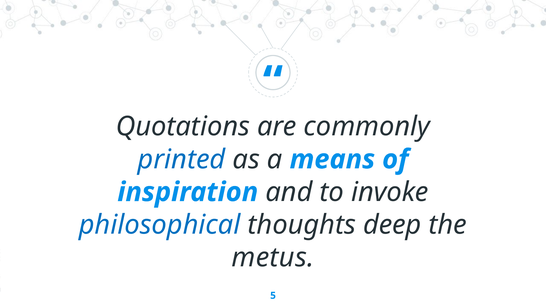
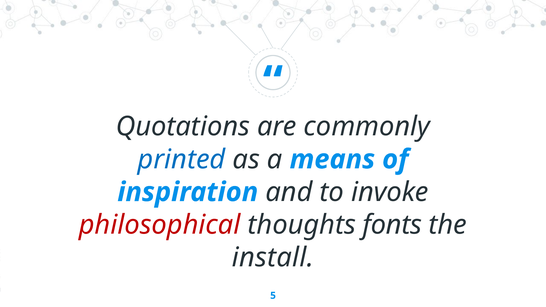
philosophical colour: blue -> red (160, 225)
deep: deep -> fonts (392, 225)
metus: metus -> install (273, 258)
